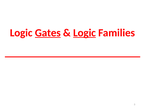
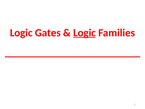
Gates underline: present -> none (48, 33)
